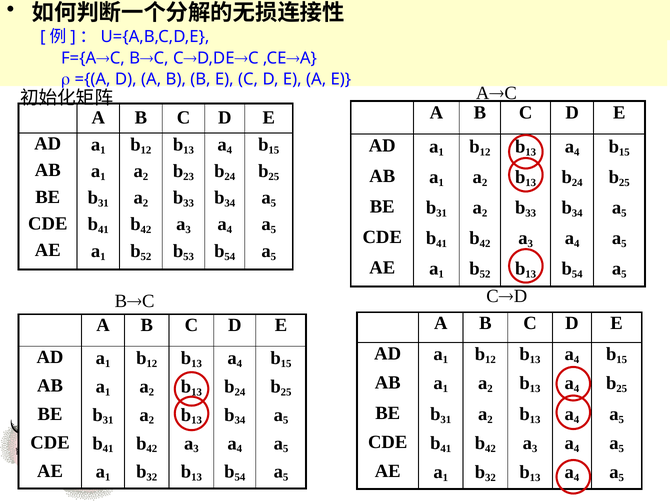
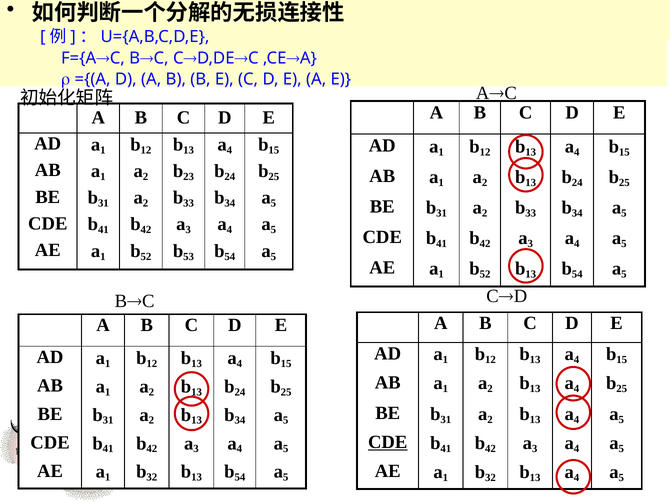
CDE underline: none -> present (388, 443)
